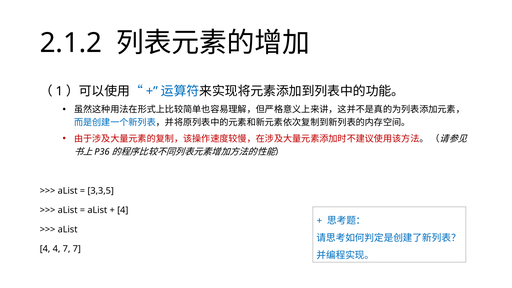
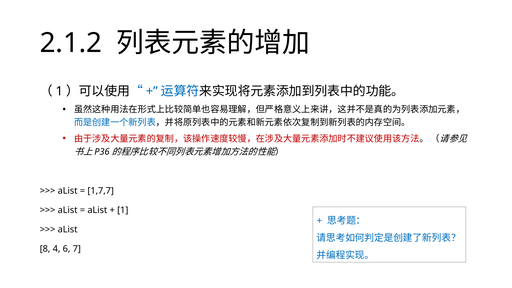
3,3,5: 3,3,5 -> 1,7,7 (101, 191)
4: 4 -> 1 (123, 210)
4: 4 -> 8 (45, 249)
4 7: 7 -> 6 (67, 249)
